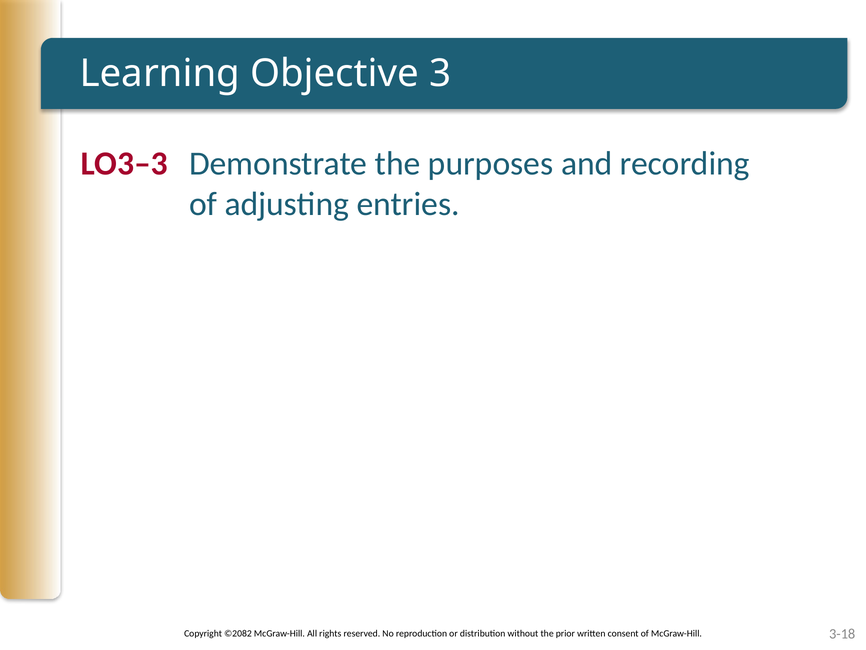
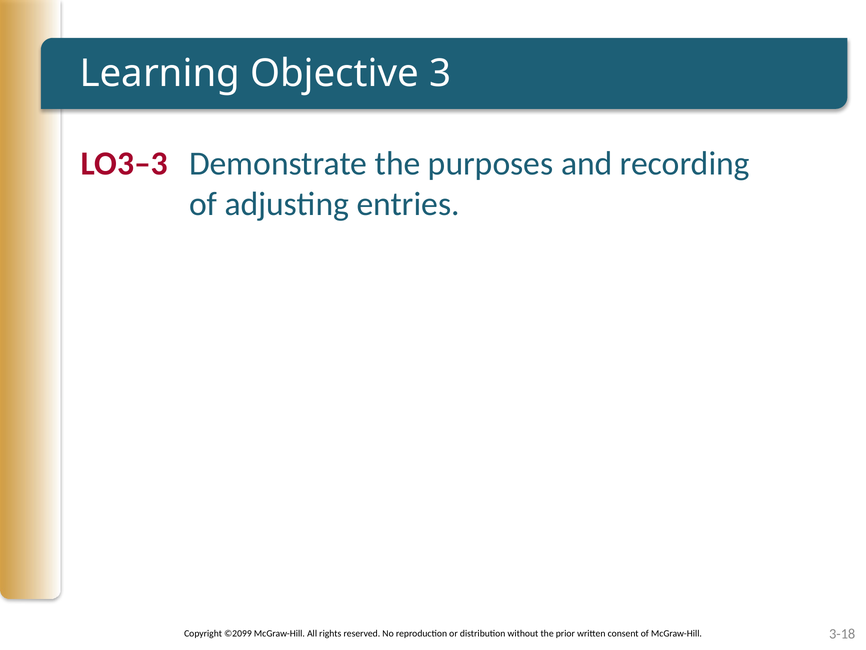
©2082: ©2082 -> ©2099 (238, 633)
